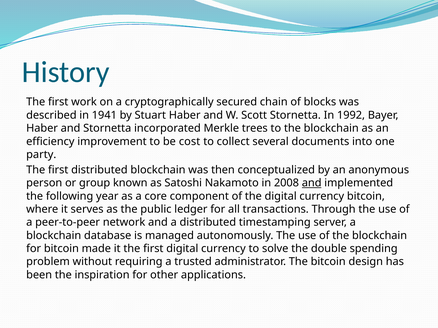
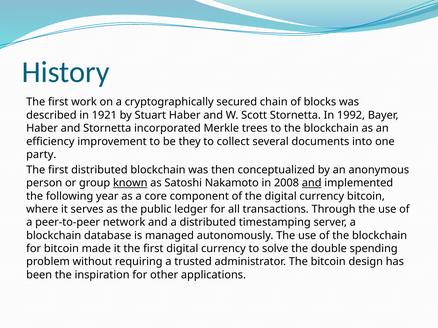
1941: 1941 -> 1921 (104, 115)
cost: cost -> they (190, 142)
known underline: none -> present (130, 183)
